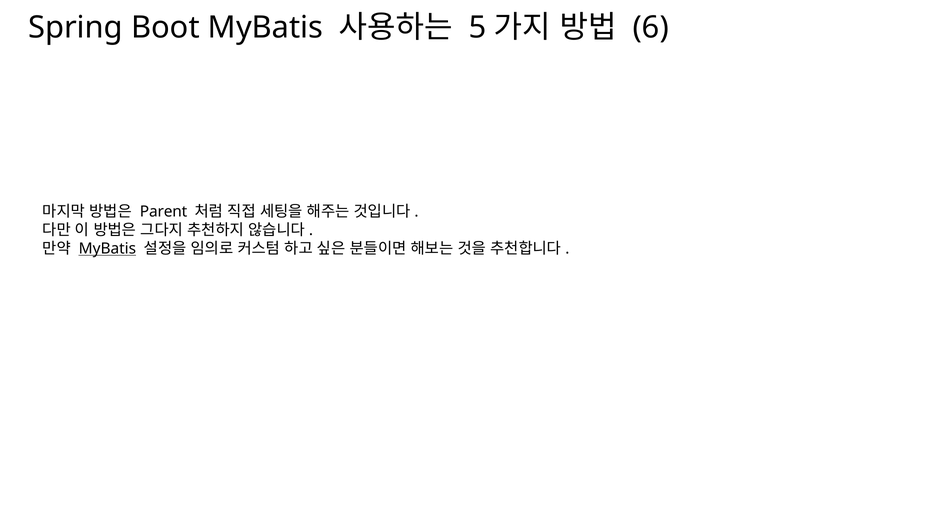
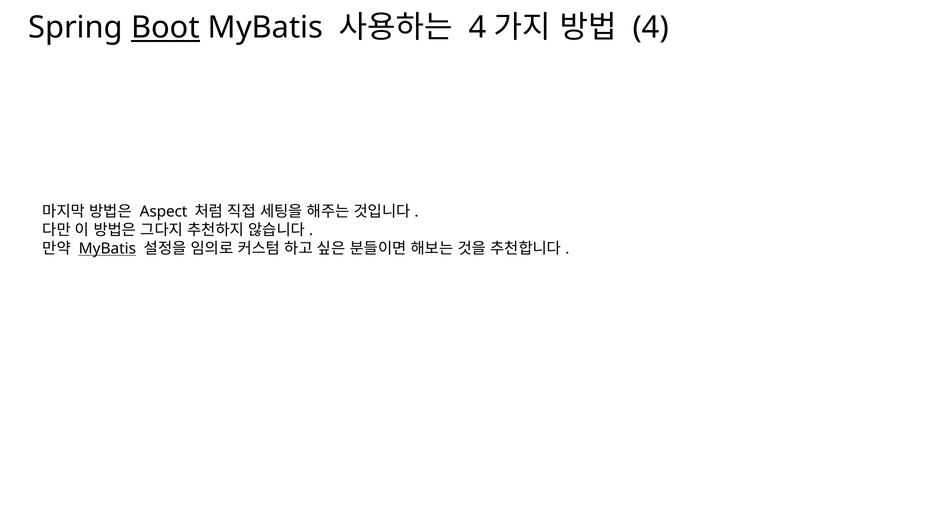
Boot underline: none -> present (166, 28)
5: 5 -> 4 (478, 28)
6: 6 -> 4 (651, 28)
Parent: Parent -> Aspect (164, 212)
